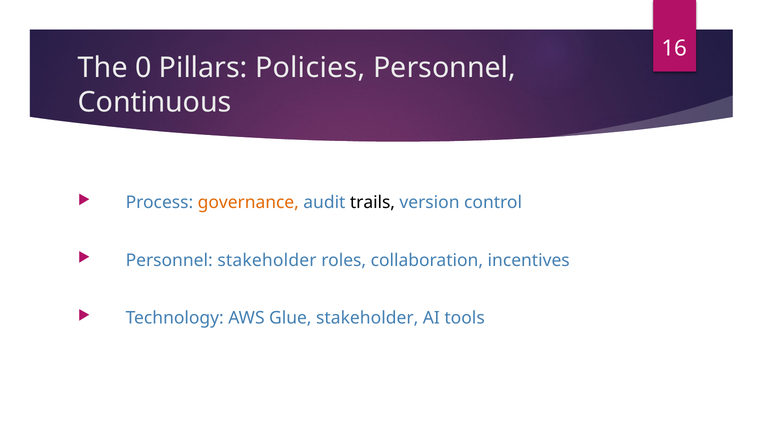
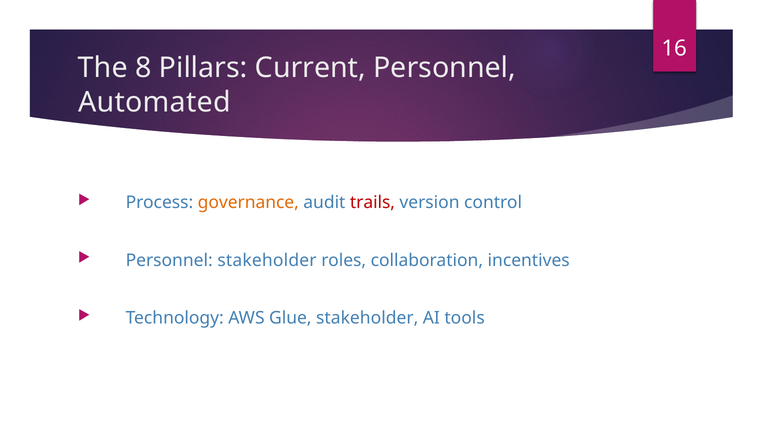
0: 0 -> 8 (143, 68)
Policies: Policies -> Current (310, 68)
Continuous: Continuous -> Automated (154, 102)
trails colour: black -> red (373, 203)
